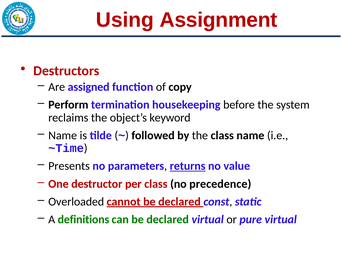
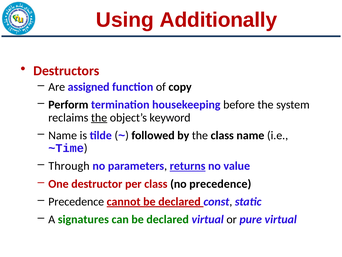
Assignment: Assignment -> Additionally (218, 20)
the underline: none -> present (99, 117)
Presents: Presents -> Through (69, 166)
Overloaded: Overloaded -> Precedence (76, 201)
definitions: definitions -> signatures (83, 219)
